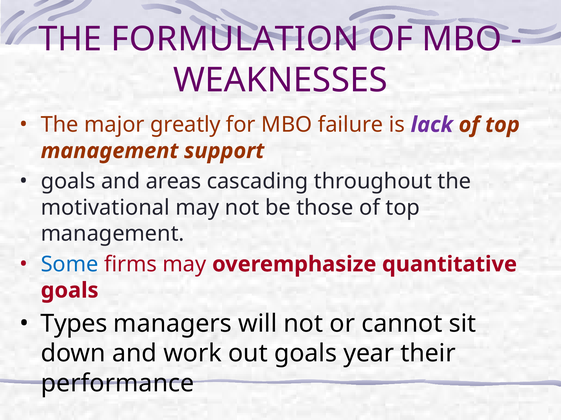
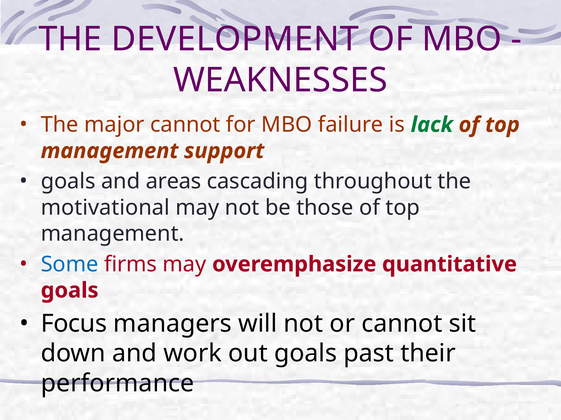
FORMULATION: FORMULATION -> DEVELOPMENT (235, 39)
major greatly: greatly -> cannot (185, 125)
lack colour: purple -> green (432, 125)
Types: Types -> Focus (74, 324)
year: year -> past (369, 354)
